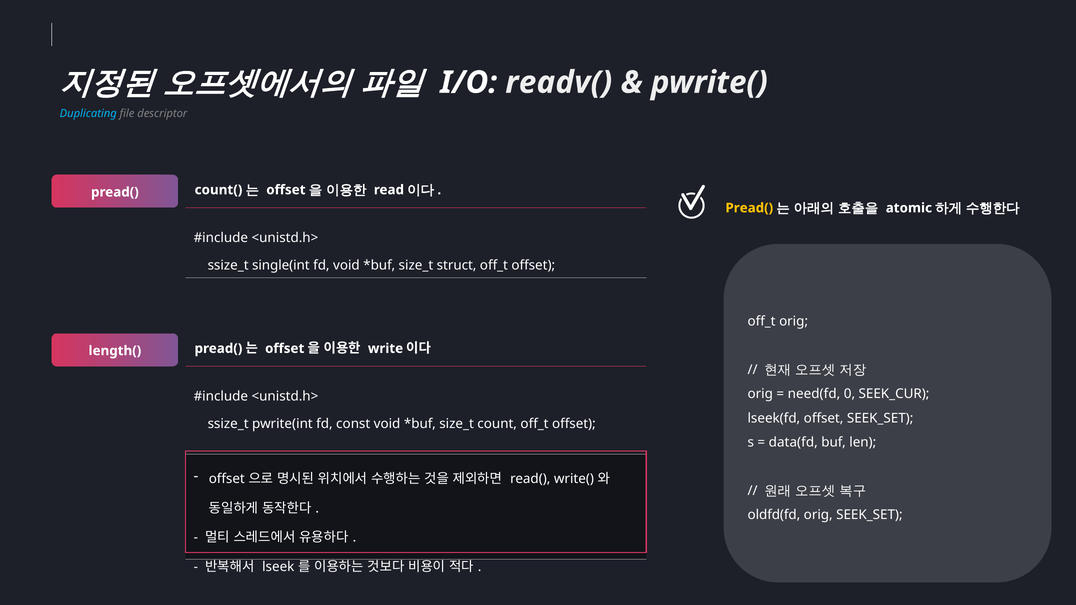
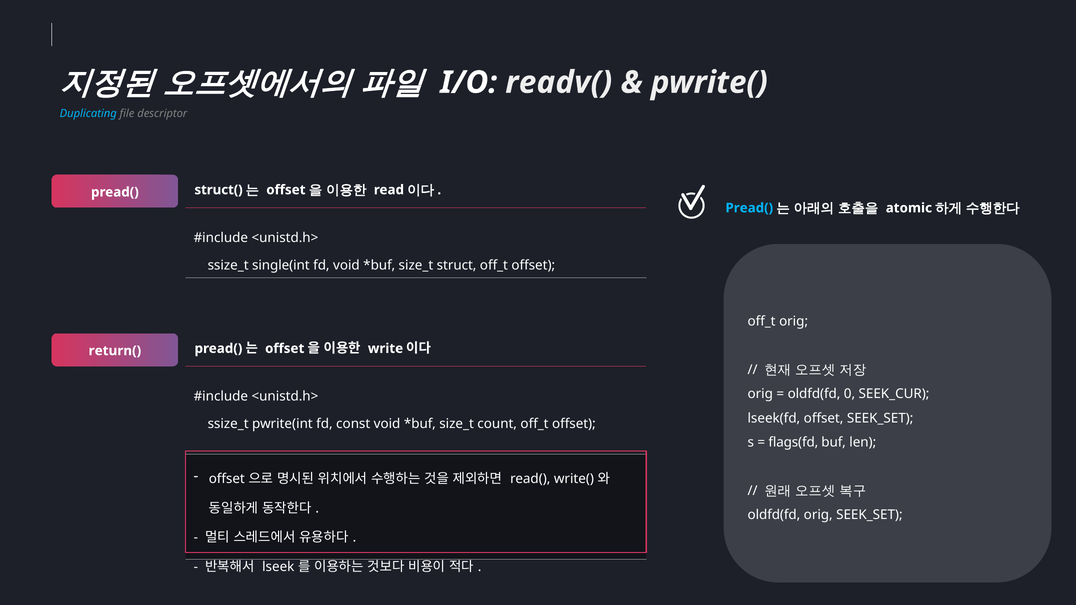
count(: count( -> struct( (219, 190)
Pread( colour: yellow -> light blue (749, 208)
length(: length( -> return( (115, 351)
need(fd: need(fd -> oldfd(fd (814, 394)
data(fd: data(fd -> flags(fd (793, 442)
